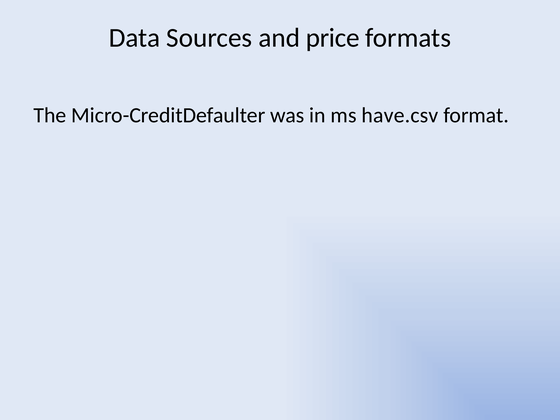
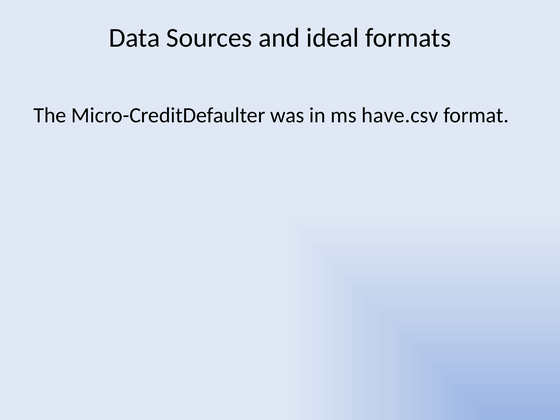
price: price -> ideal (333, 38)
